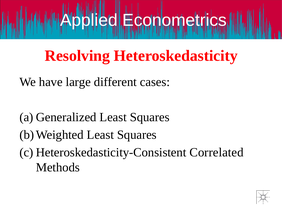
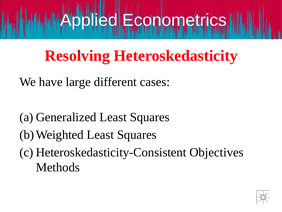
Correlated: Correlated -> Objectives (217, 152)
